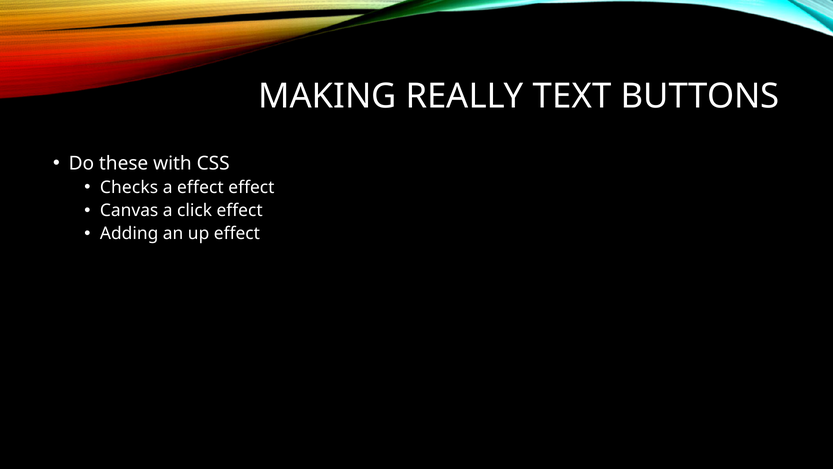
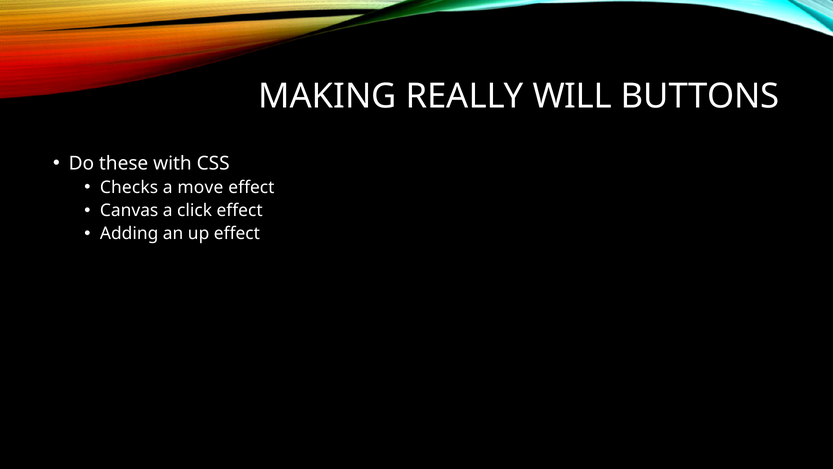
TEXT: TEXT -> WILL (572, 96)
a effect: effect -> move (200, 187)
